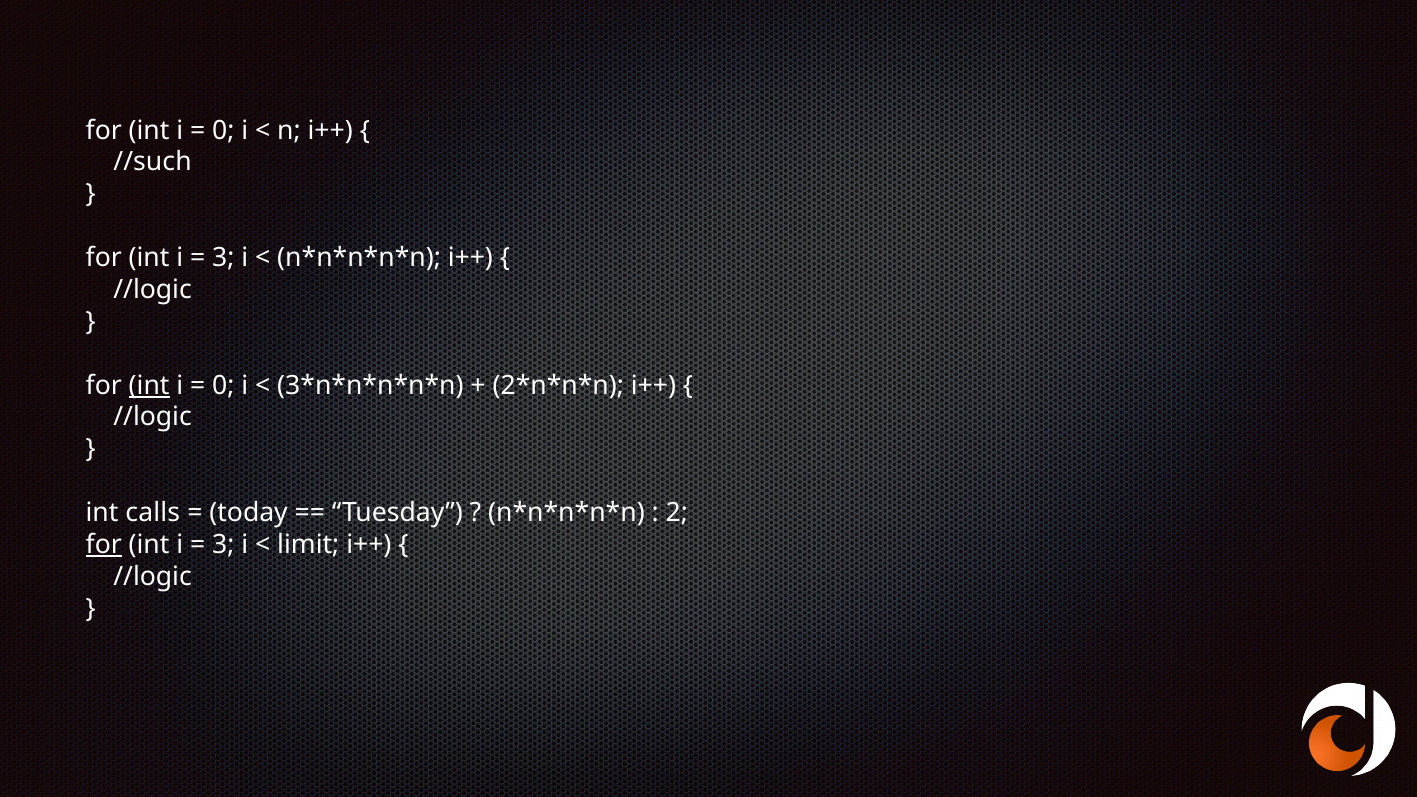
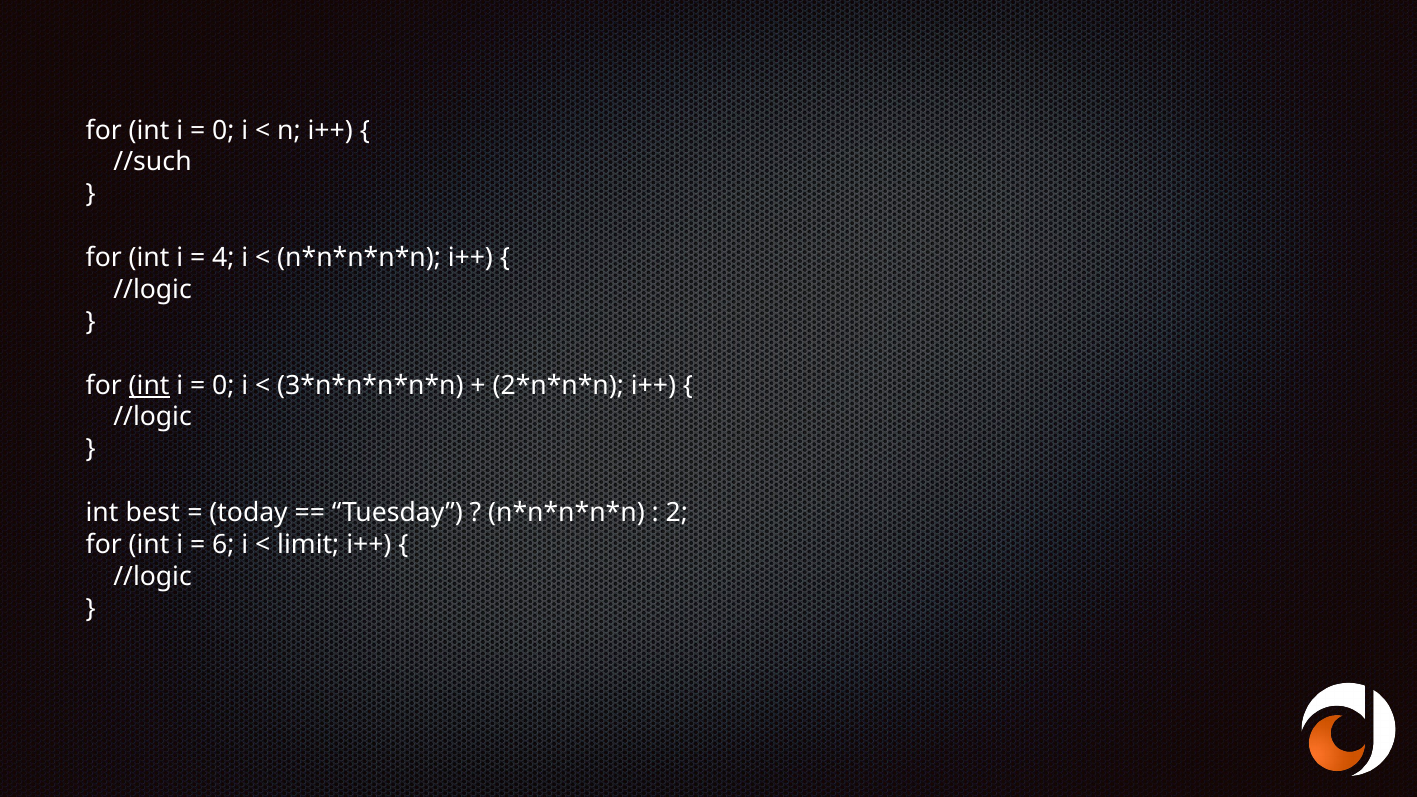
3: 3 -> 4 (223, 258)
calls: calls -> best (153, 513)
for underline: present -> none (104, 545)
3: 3 -> 6 (223, 545)
